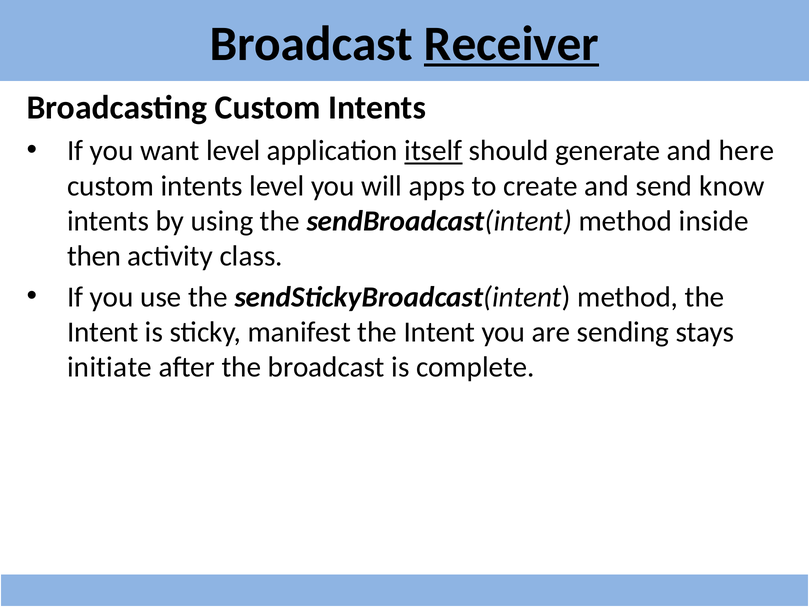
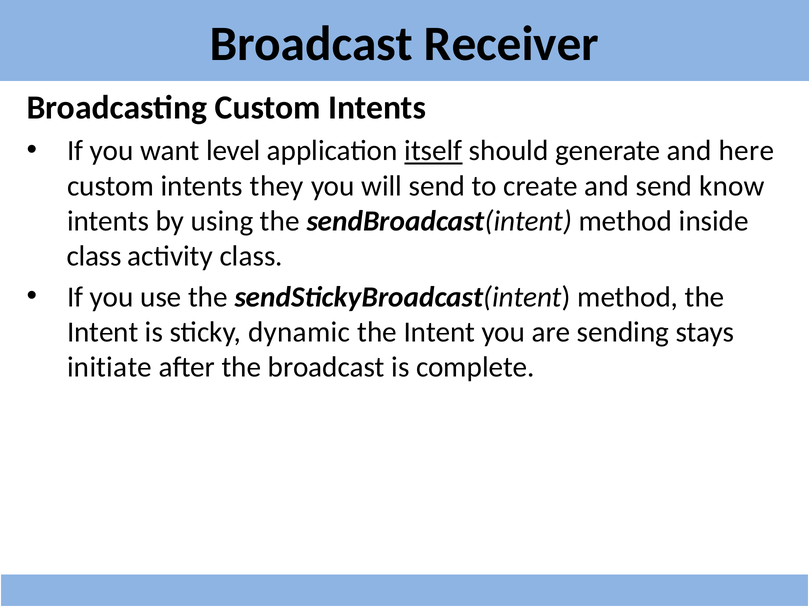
Receiver underline: present -> none (511, 44)
intents level: level -> they (277, 186)
will apps: apps -> send (437, 186)
then: then -> class (94, 256)
manifest: manifest -> dynamic (299, 332)
